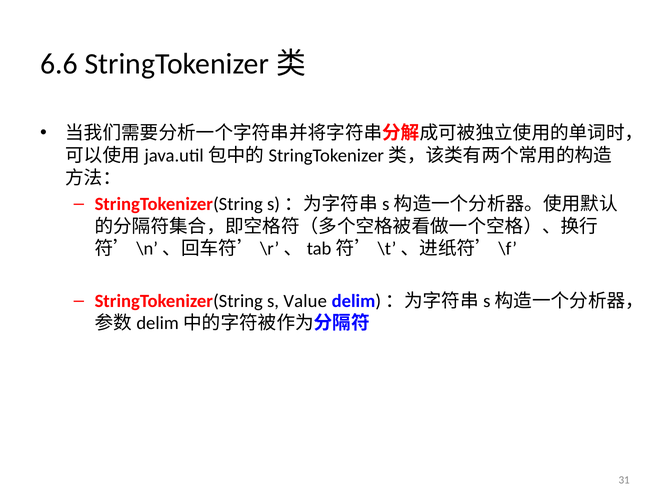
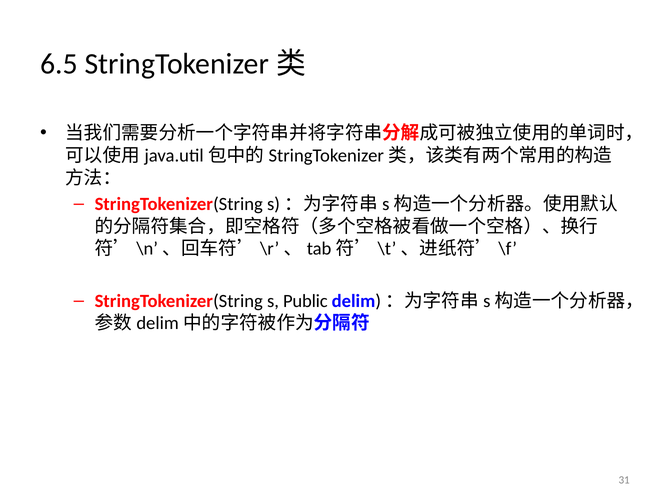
6.6: 6.6 -> 6.5 (59, 64)
Value: Value -> Public (305, 301)
